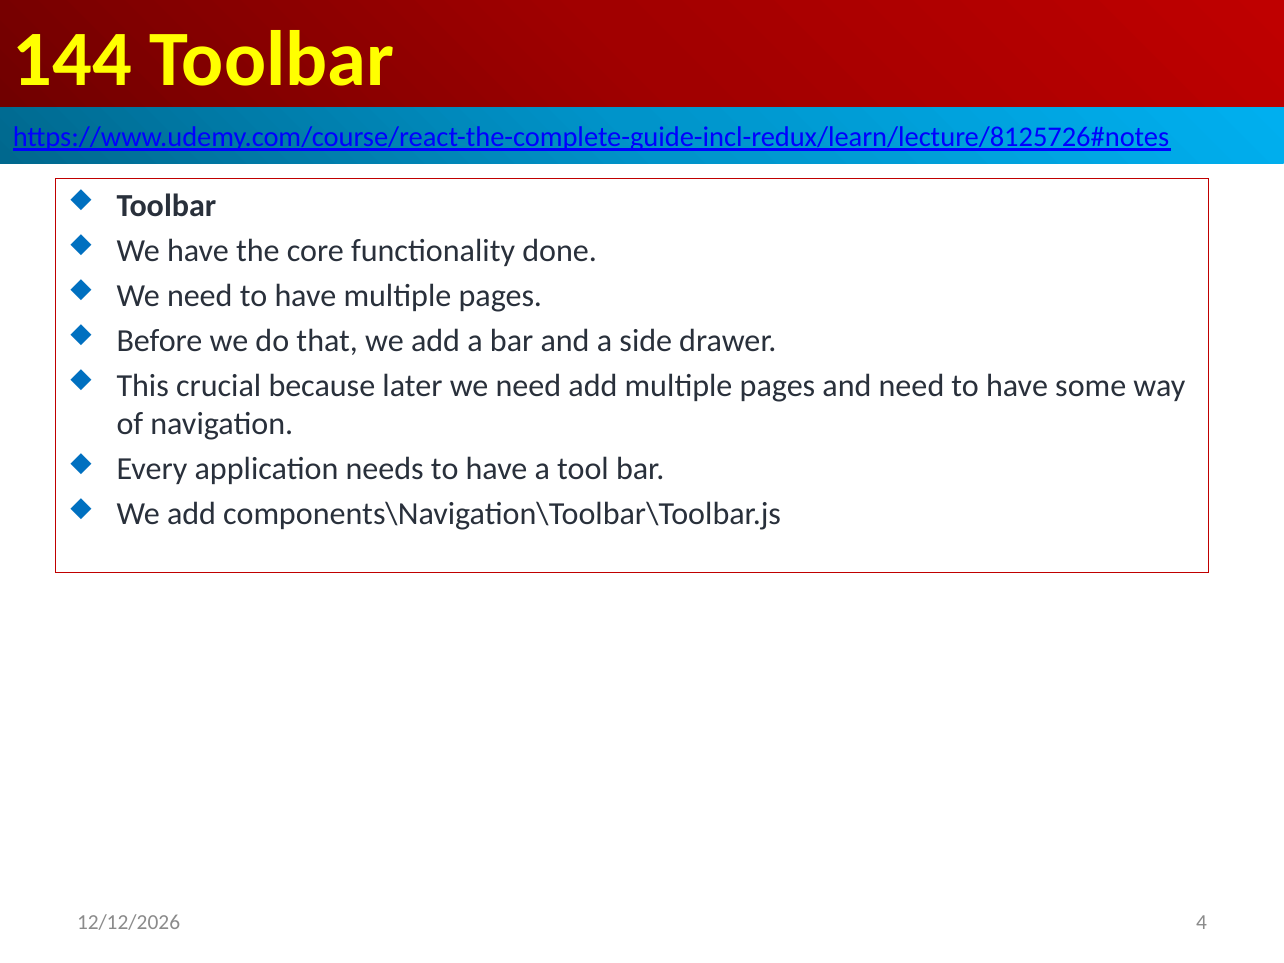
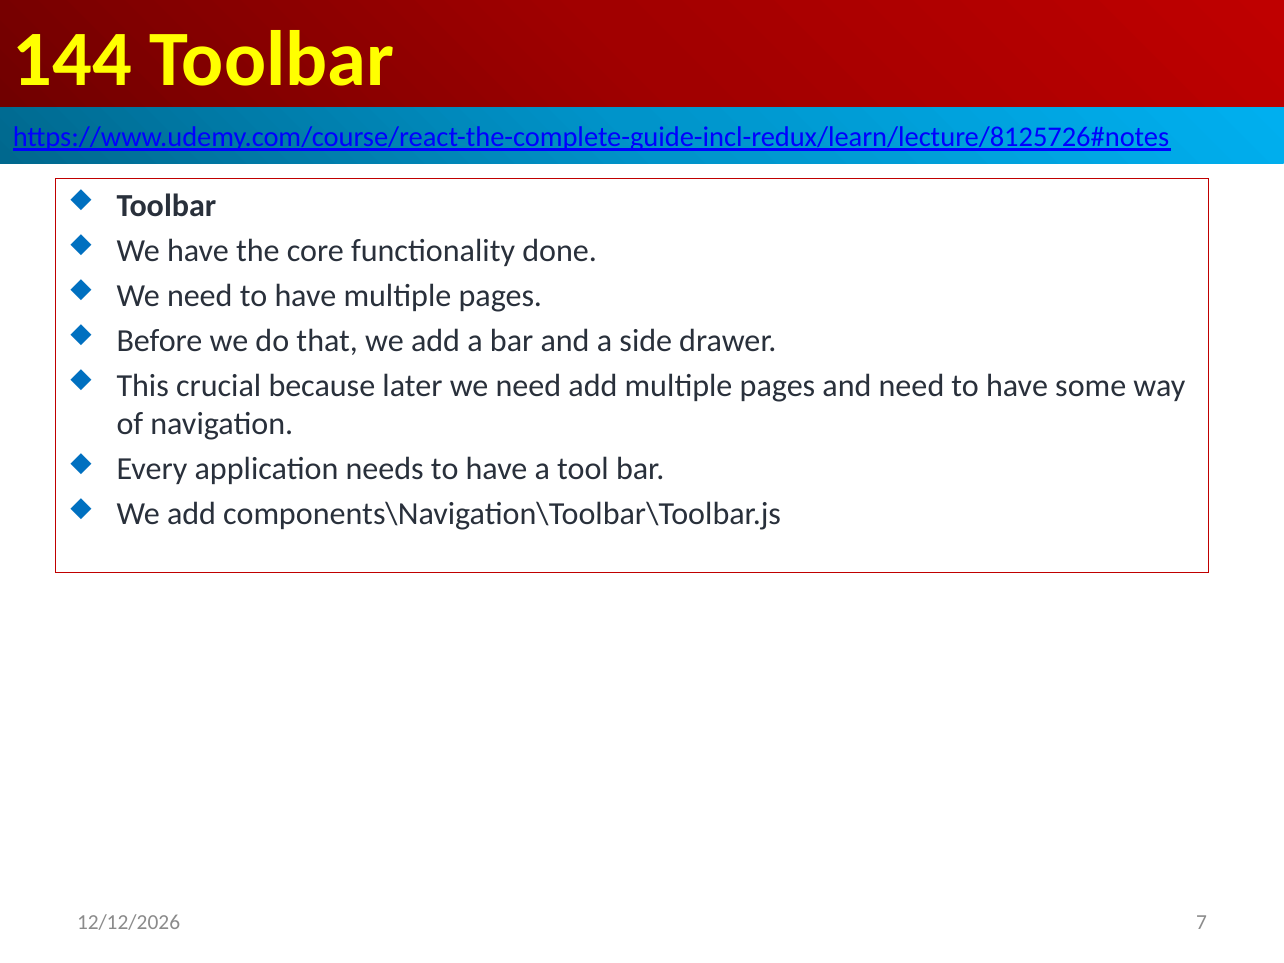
4: 4 -> 7 (1202, 922)
